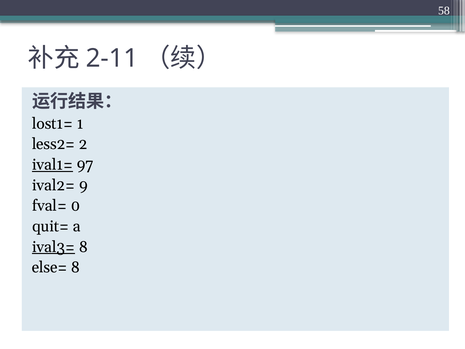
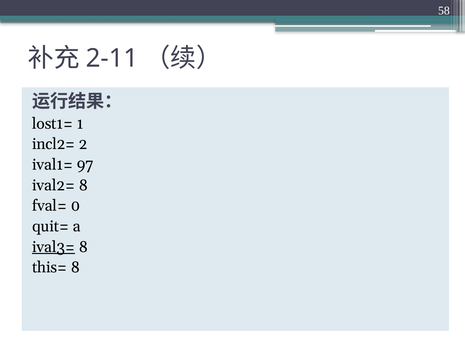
less2=: less2= -> incl2= (54, 144)
ival1= underline: present -> none (53, 165)
ival2= 9: 9 -> 8 (84, 185)
else=: else= -> this= (50, 267)
